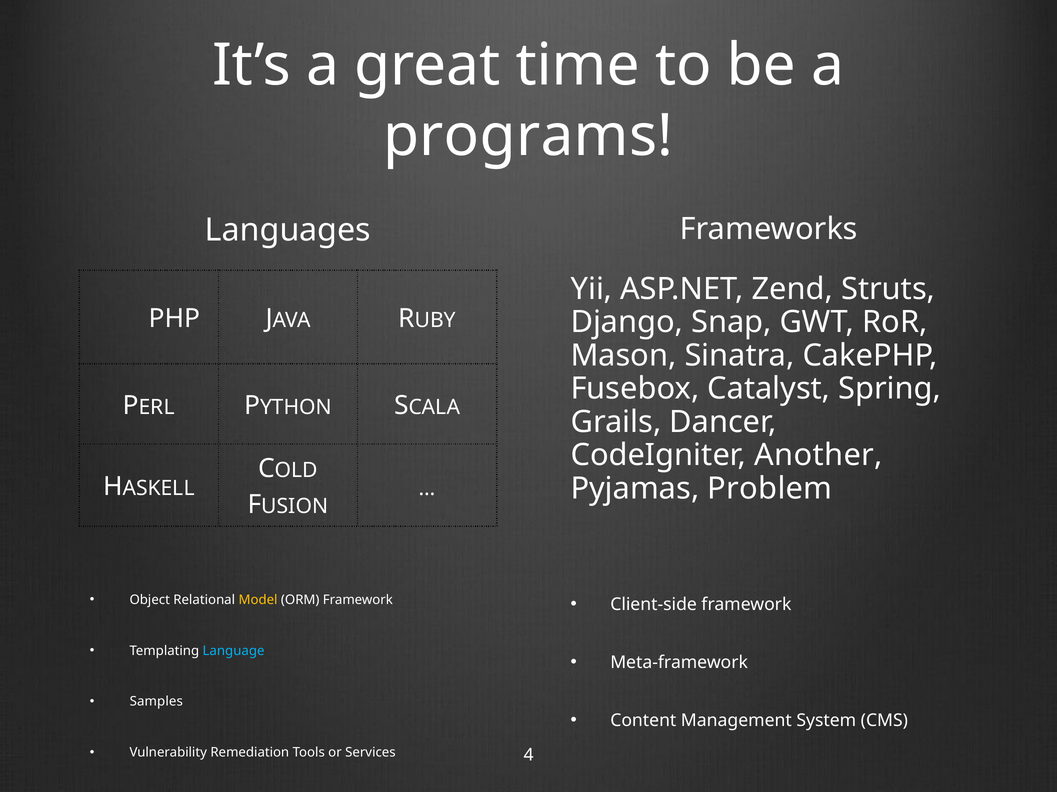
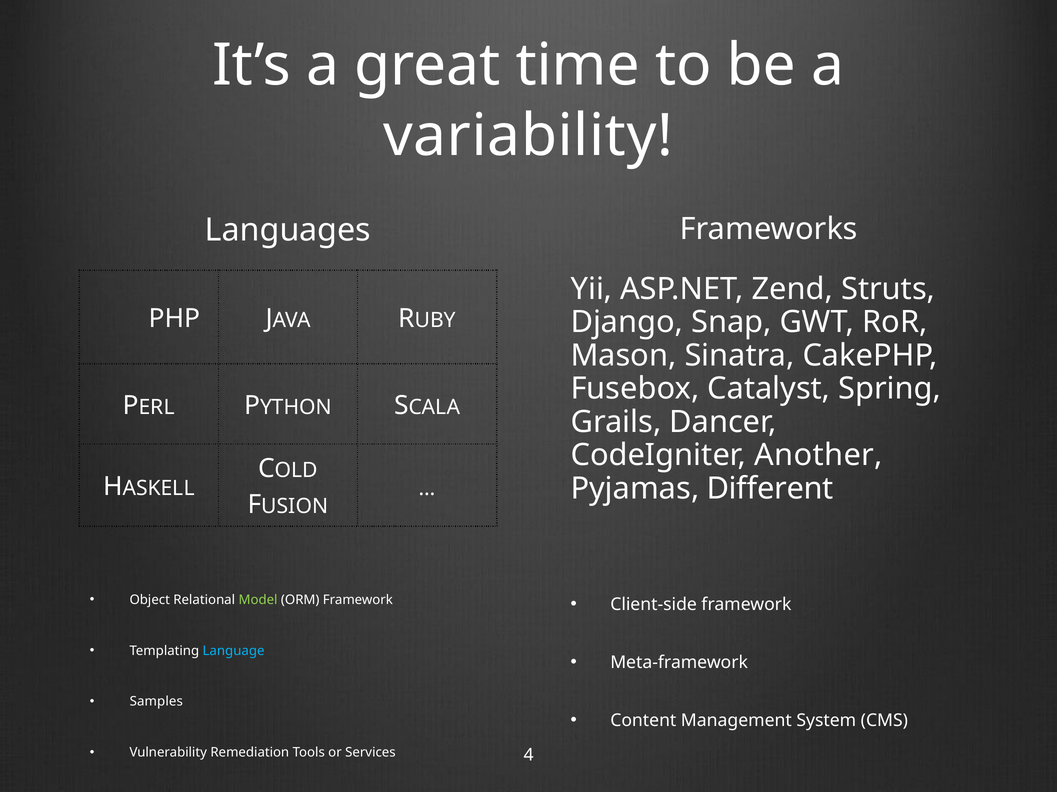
programs: programs -> variability (528, 136)
Problem: Problem -> Different (770, 489)
Model colour: yellow -> light green (258, 600)
